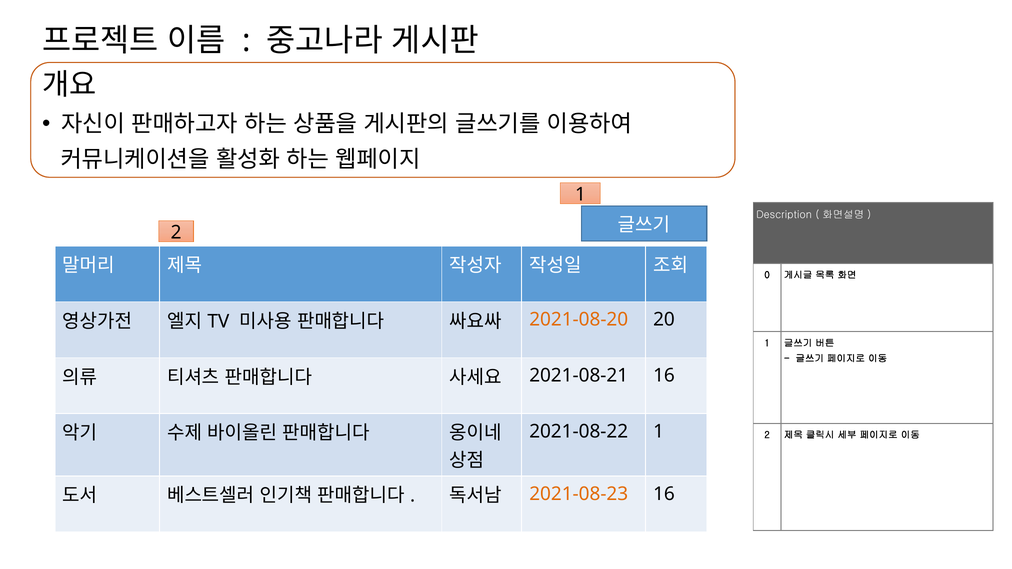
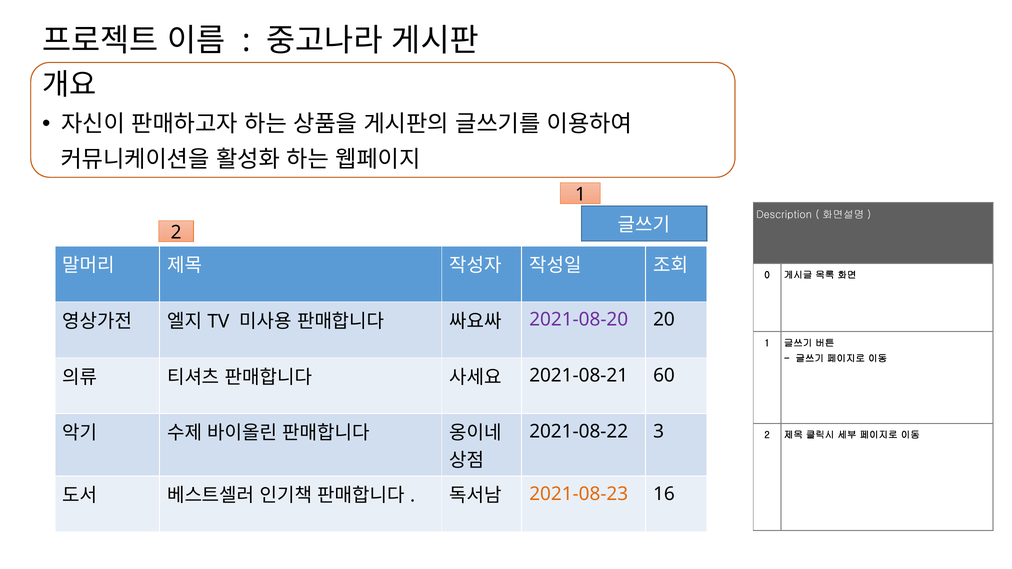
2021-08-20 colour: orange -> purple (579, 320)
2021-08-21 16: 16 -> 60 (664, 376)
2021-08-22 1: 1 -> 3 (659, 432)
